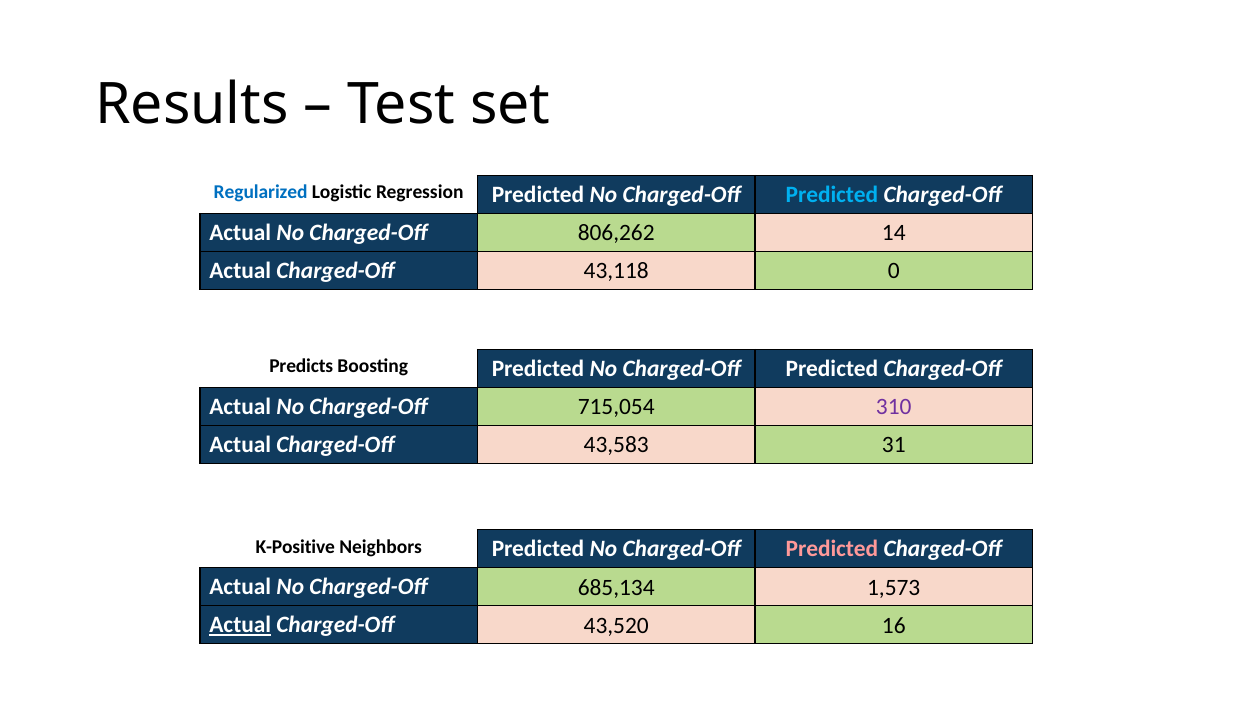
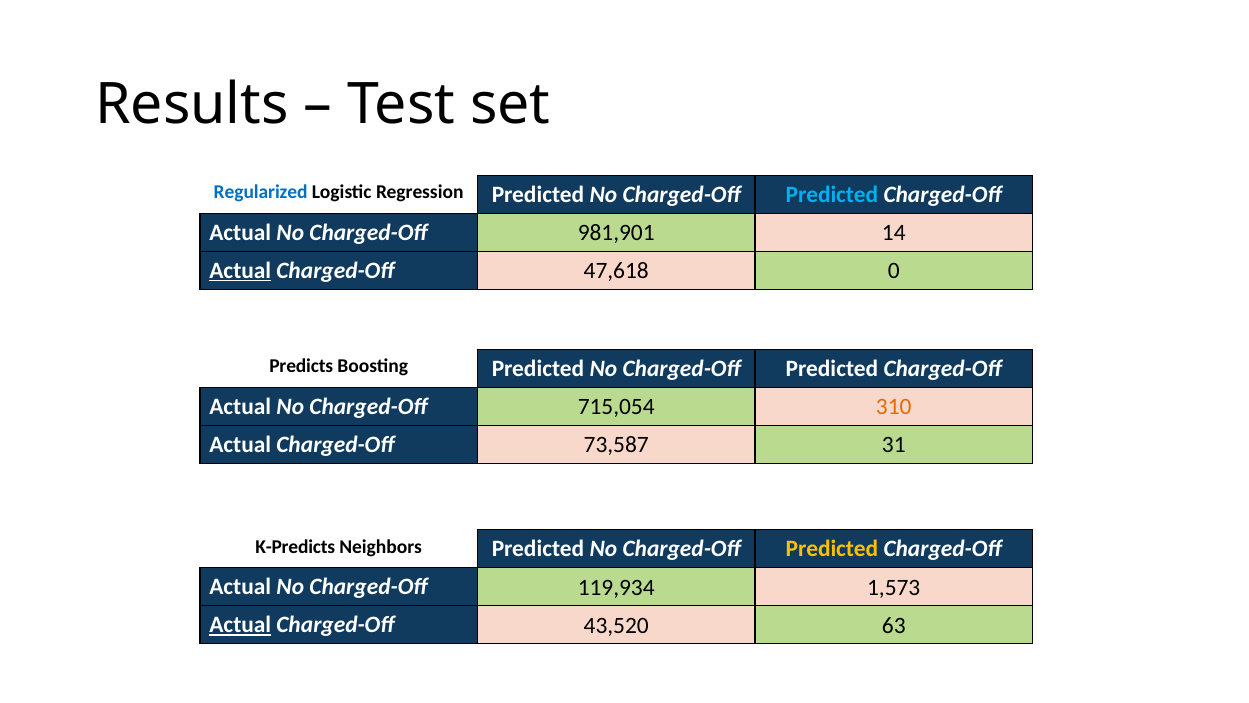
806,262: 806,262 -> 981,901 (616, 233)
Actual underline: none -> present (240, 270)
43,118: 43,118 -> 47,618 (616, 271)
310 colour: purple -> orange (894, 407)
43,583: 43,583 -> 73,587 (616, 445)
K-Positive: K-Positive -> K-Predicts (295, 546)
Predicted colour: pink -> yellow (832, 549)
685,134: 685,134 -> 119,934 (616, 587)
16: 16 -> 63 (894, 625)
